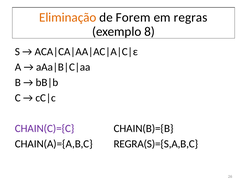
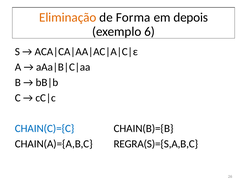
Forem: Forem -> Forma (133, 18)
regras: regras -> depois (191, 18)
8: 8 -> 6 (150, 32)
CHAIN(C)={C colour: purple -> blue (45, 129)
